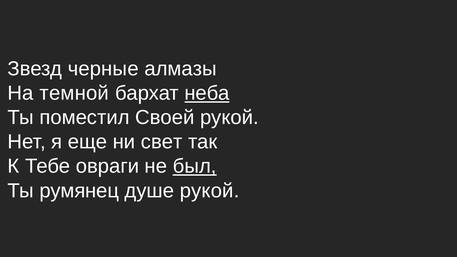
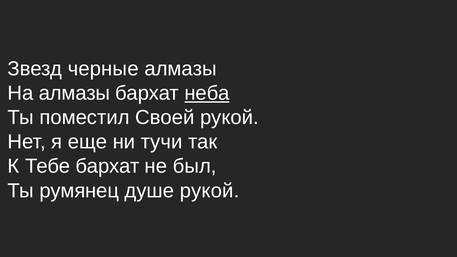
На темной: темной -> алмазы (74, 93)
свет: свет -> тучи (162, 142)
Тебе овраги: овраги -> бархат (107, 166)
был underline: present -> none (195, 166)
